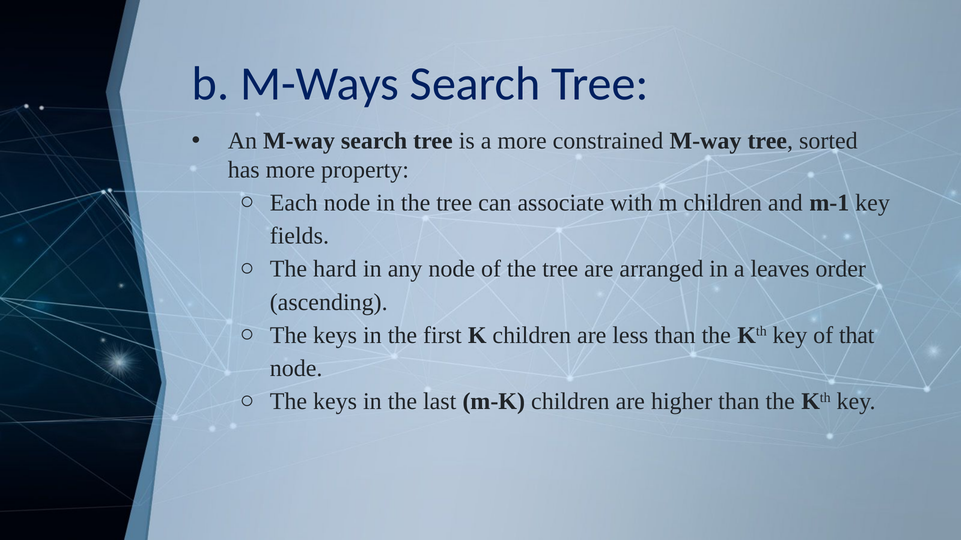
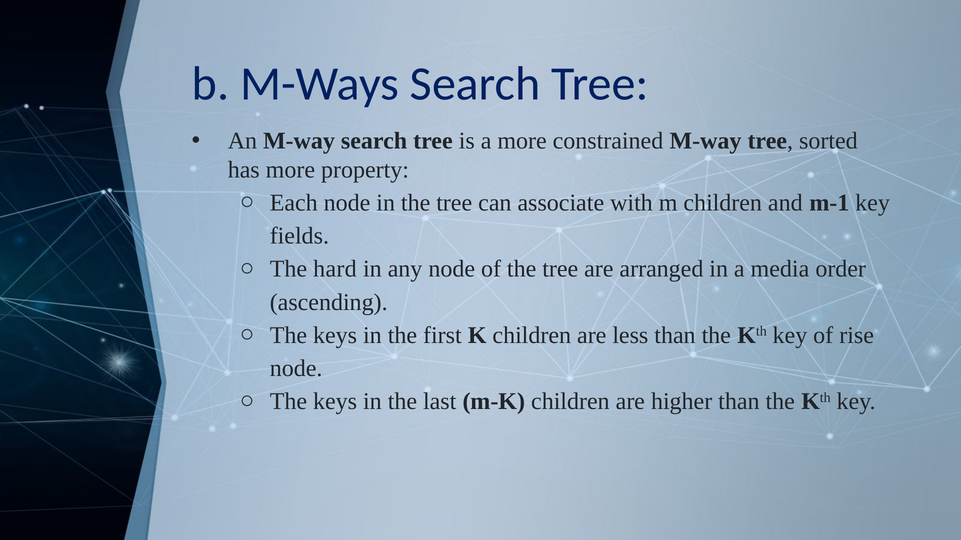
leaves: leaves -> media (780, 269)
that: that -> rise (857, 336)
